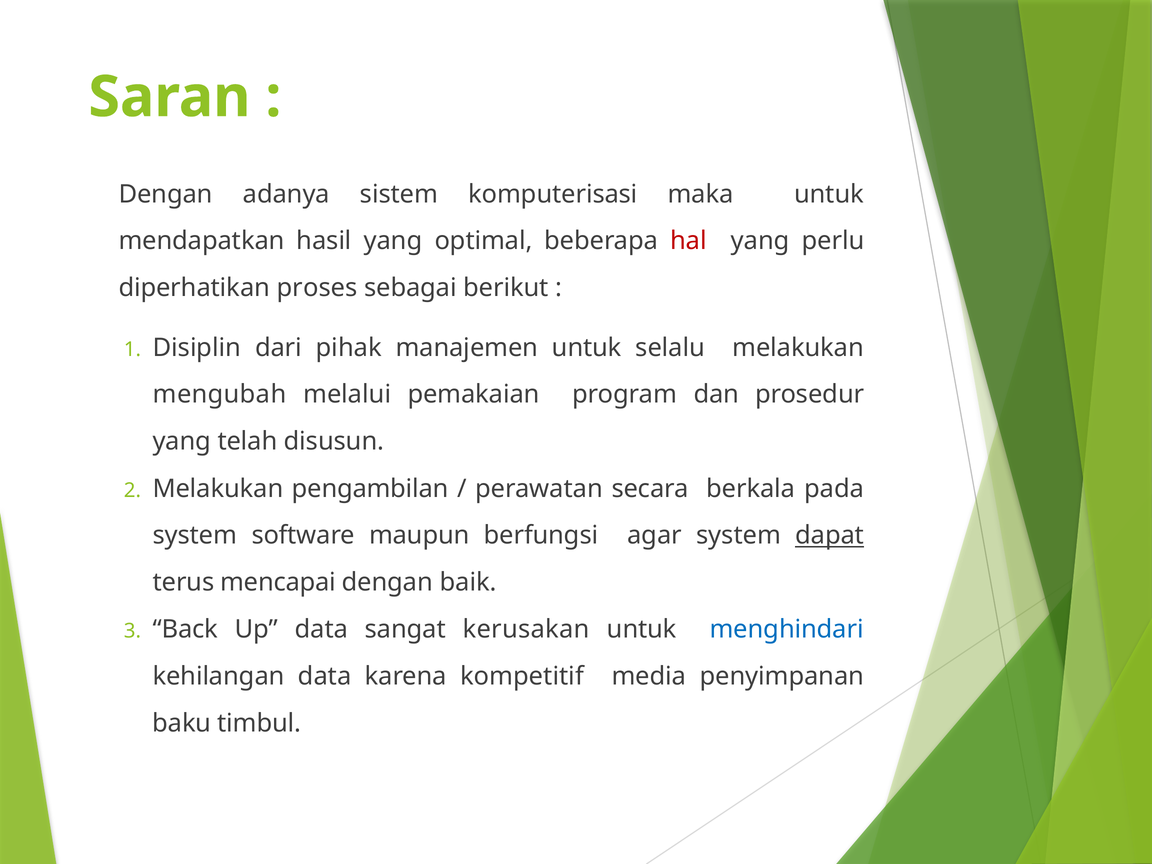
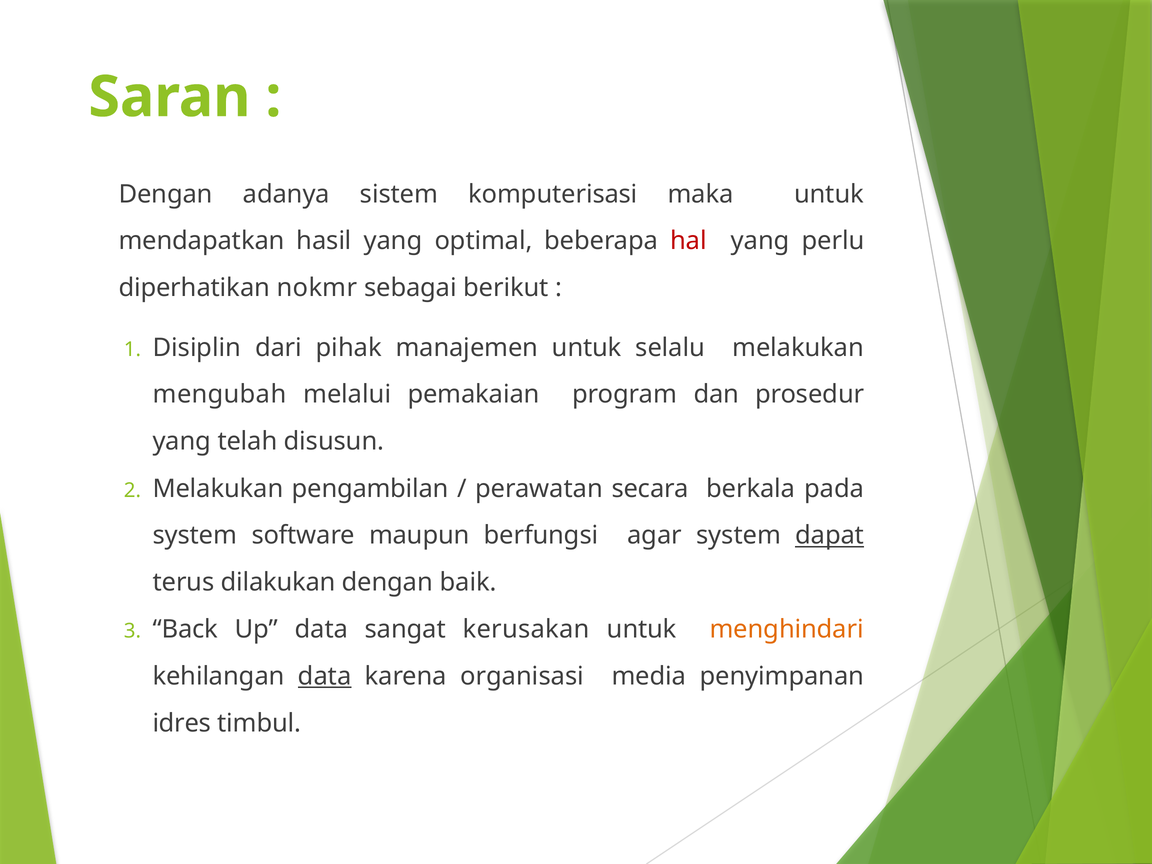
proses: proses -> nokmr (317, 288)
mencapai: mencapai -> dilakukan (278, 582)
menghindari colour: blue -> orange (787, 630)
data underline: none -> present (325, 676)
kompetitif: kompetitif -> organisasi (522, 676)
baku: baku -> idres (182, 723)
